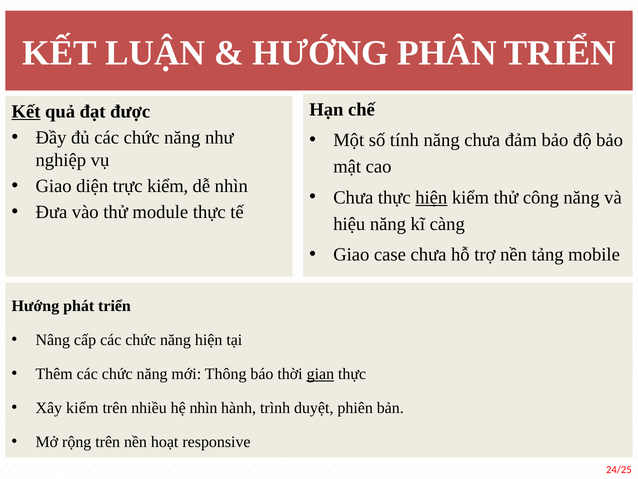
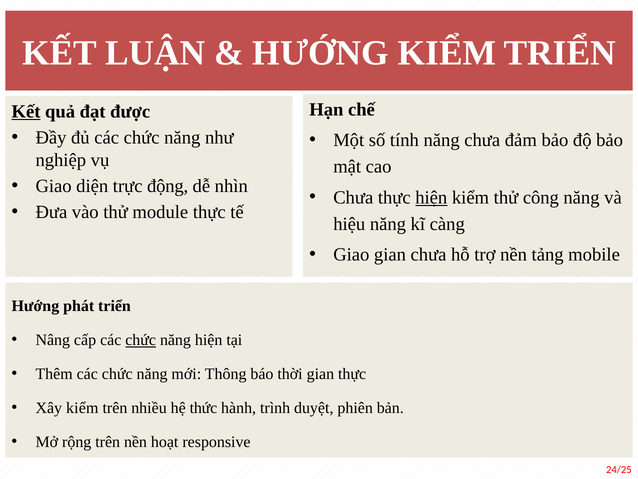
HƯỚNG PHÂN: PHÂN -> KIỂM (447, 53)
trực kiểm: kiểm -> động (168, 186)
Giao case: case -> gian (390, 254)
chức underline: none -> present (141, 340)
gian underline: present -> none (320, 374)
hệ nhìn: nhìn -> thức (203, 408)
